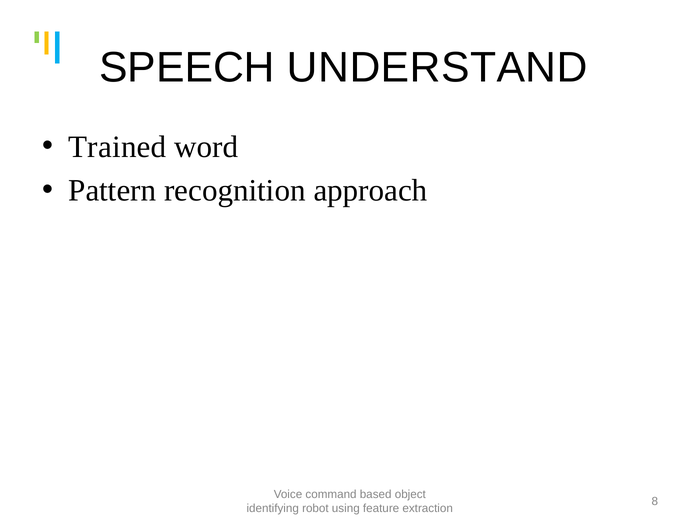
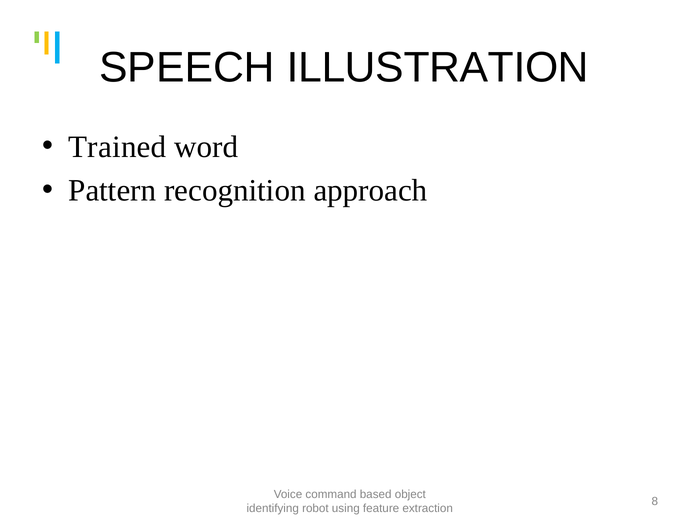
UNDERSTAND: UNDERSTAND -> ILLUSTRATION (438, 68)
